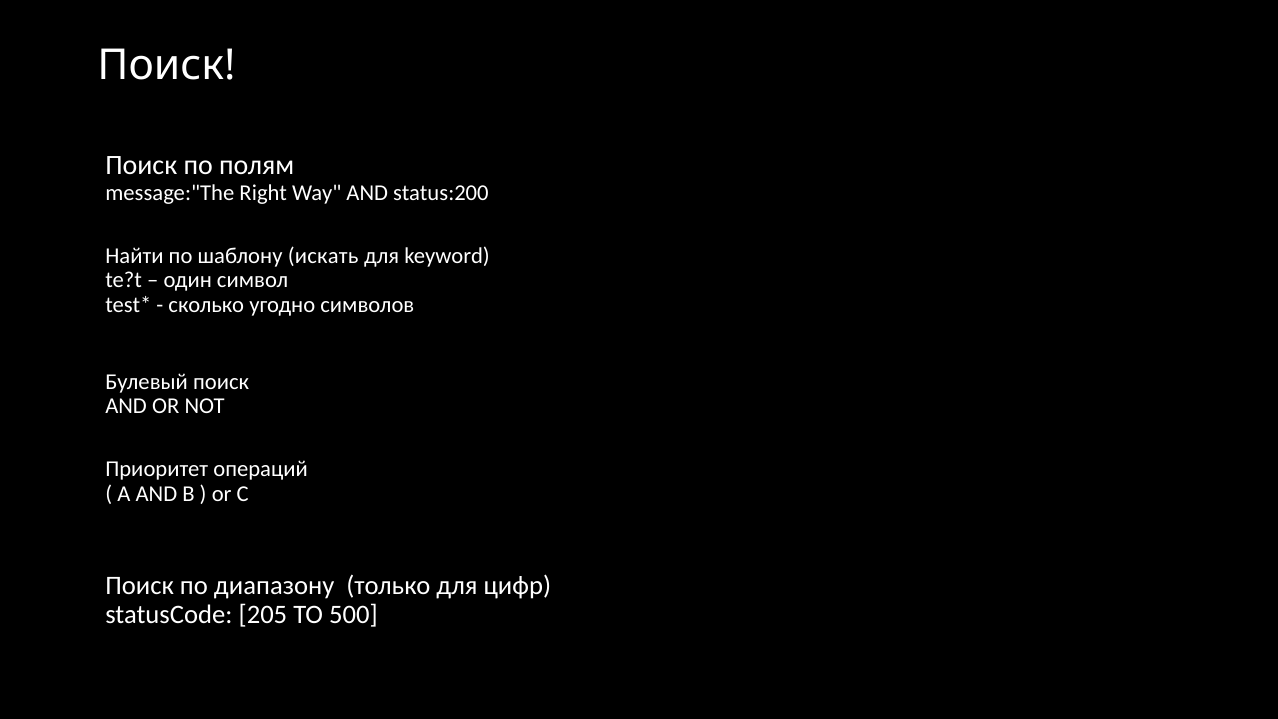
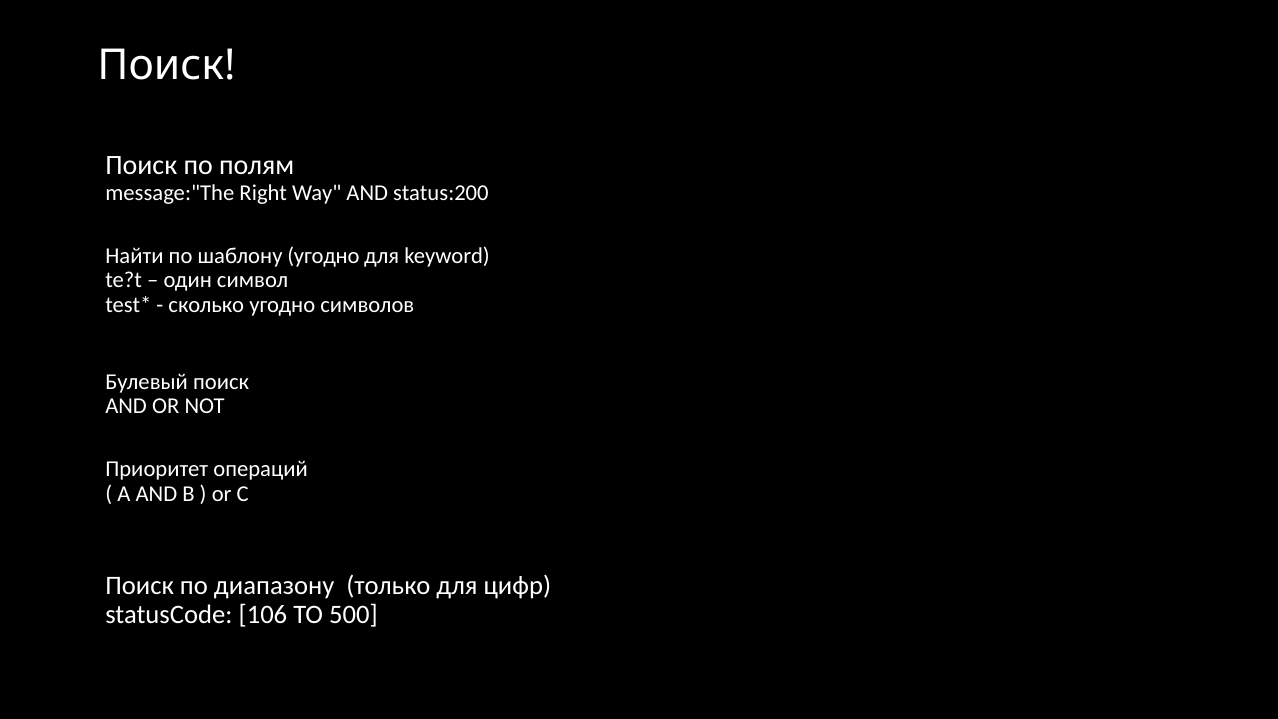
шаблону искать: искать -> угодно (323, 256)
205: 205 -> 106 (263, 615)
